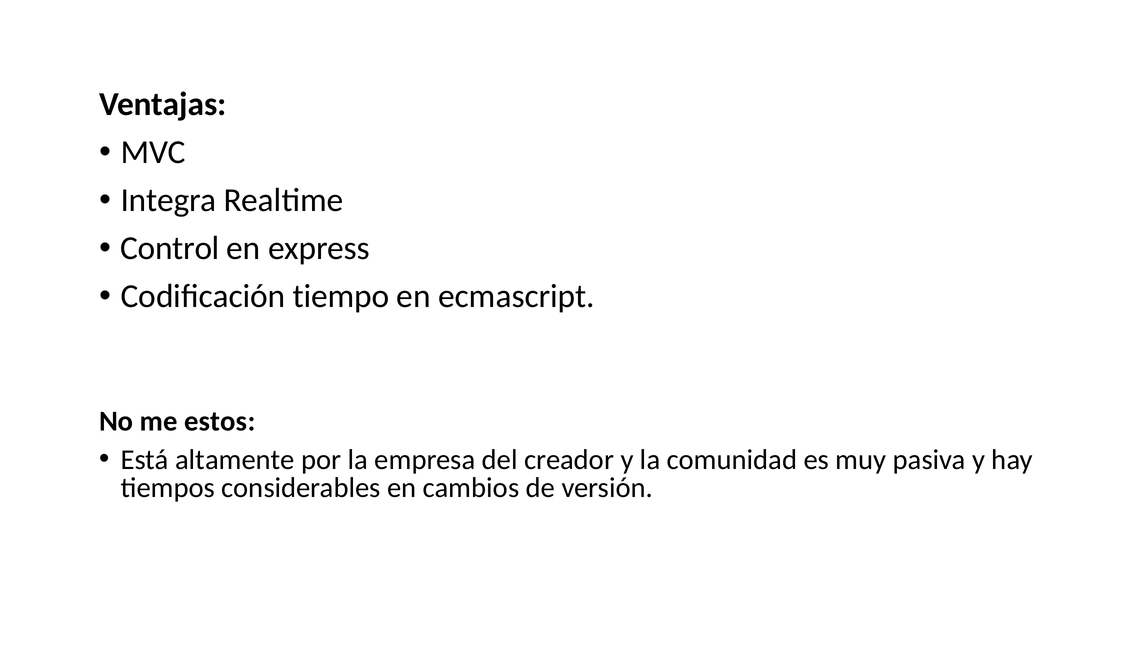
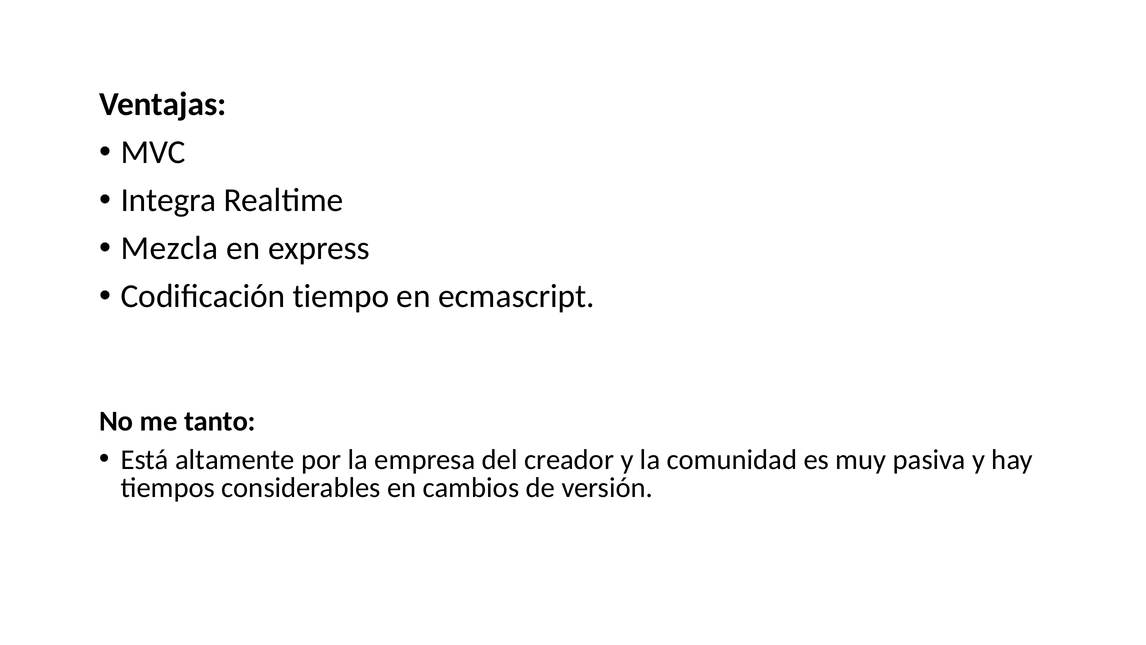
Control: Control -> Mezcla (170, 248)
estos: estos -> tanto (220, 421)
